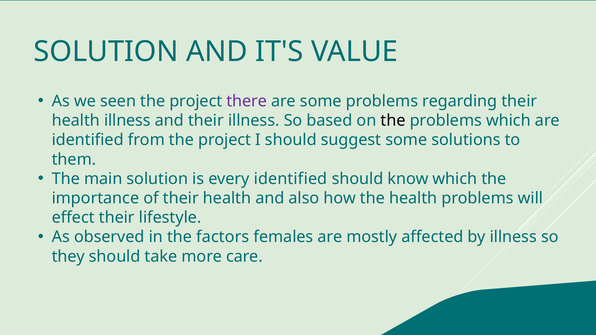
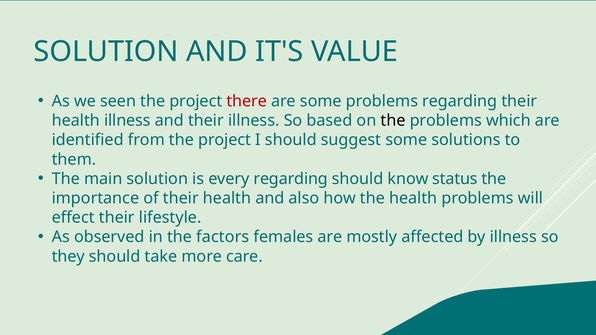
there colour: purple -> red (247, 101)
every identified: identified -> regarding (291, 179)
know which: which -> status (455, 179)
